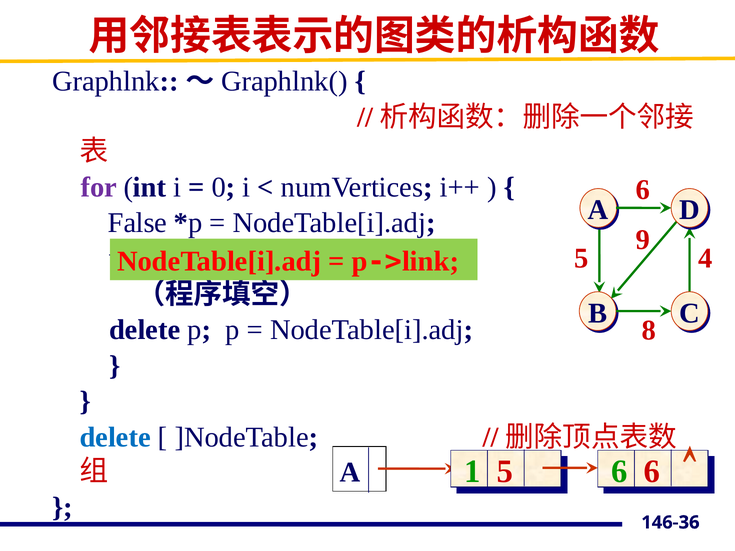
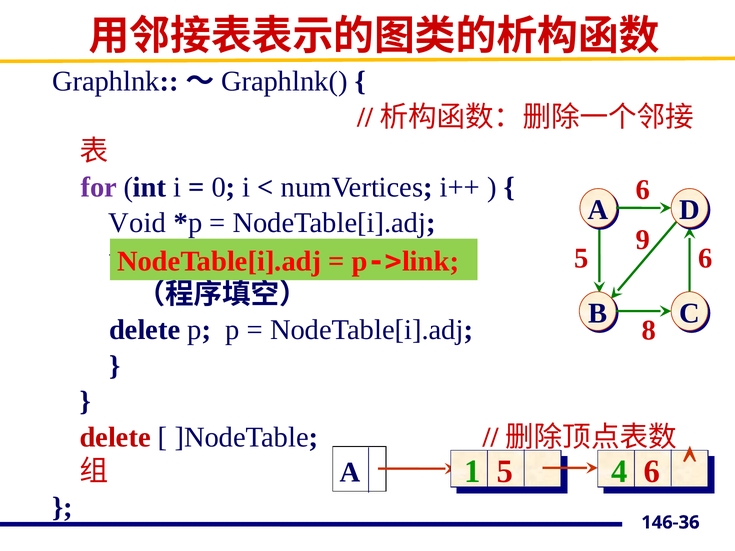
False: False -> Void (137, 223)
5 4: 4 -> 6 (706, 258)
delete colour: blue -> red (115, 437)
5 6: 6 -> 4 (619, 471)
